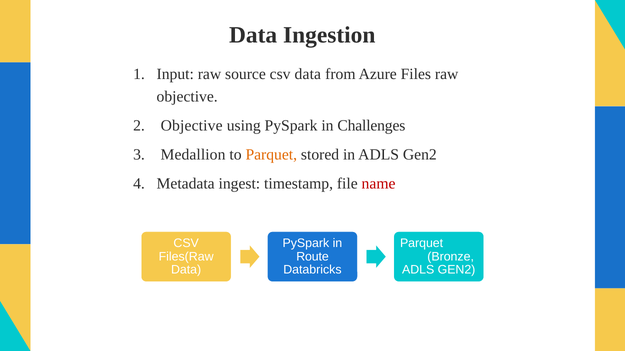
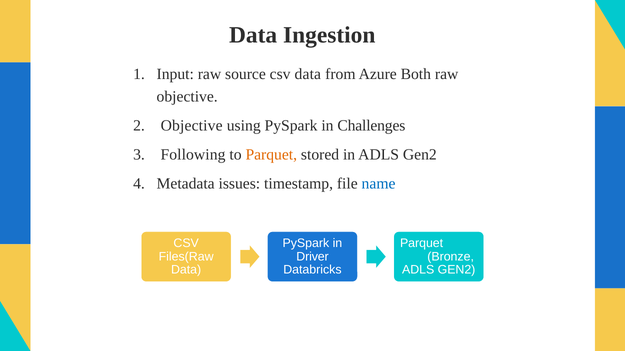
Files: Files -> Both (416, 74)
Medallion: Medallion -> Following (193, 155)
ingest: ingest -> issues (239, 184)
name colour: red -> blue (379, 184)
Route: Route -> Driver (313, 257)
